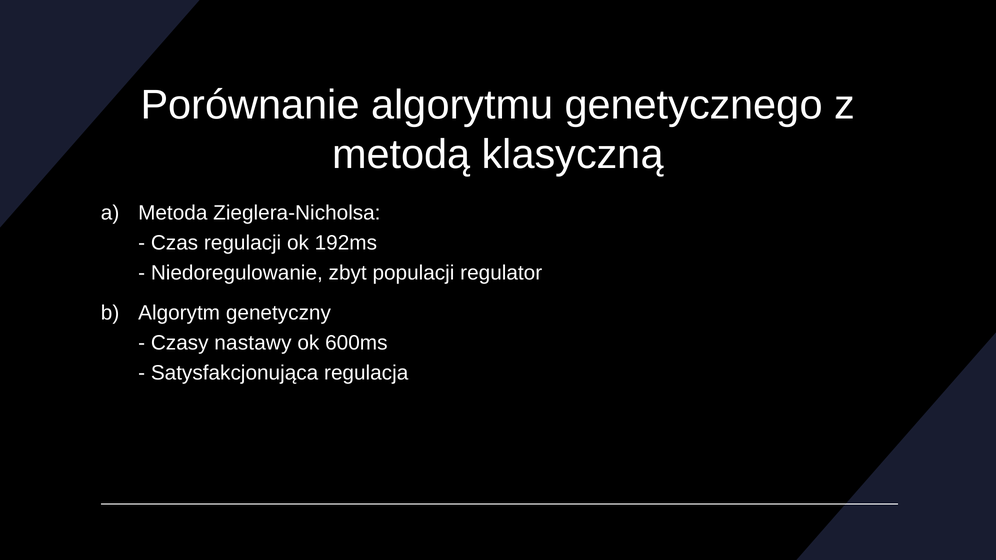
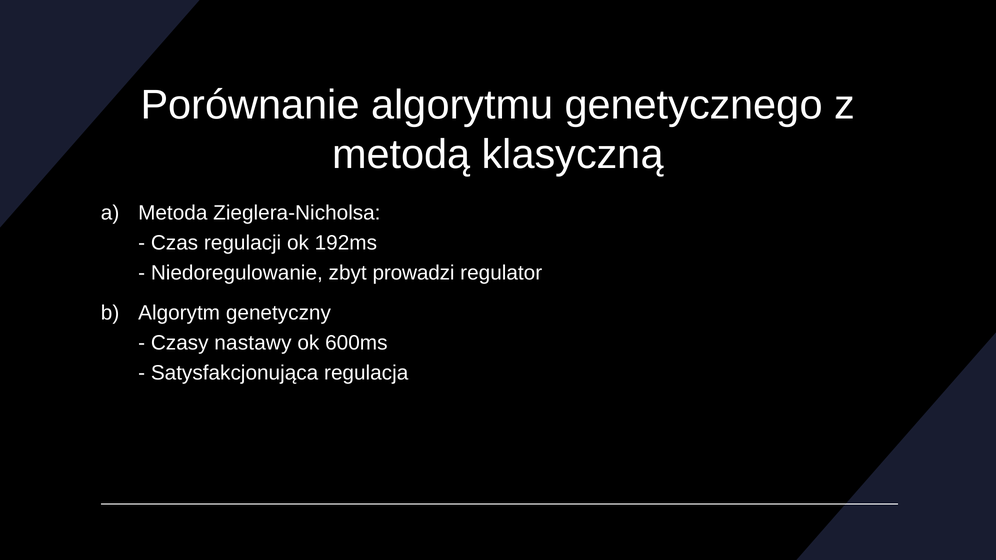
populacji: populacji -> prowadzi (414, 273)
